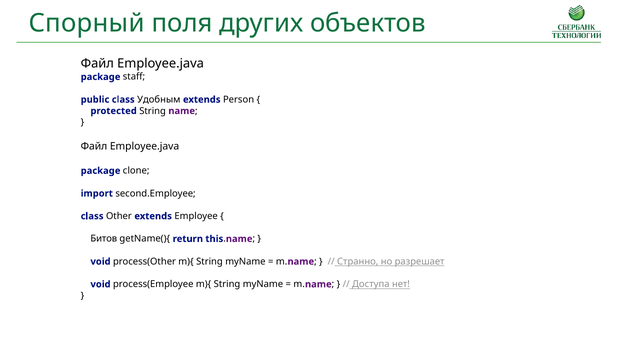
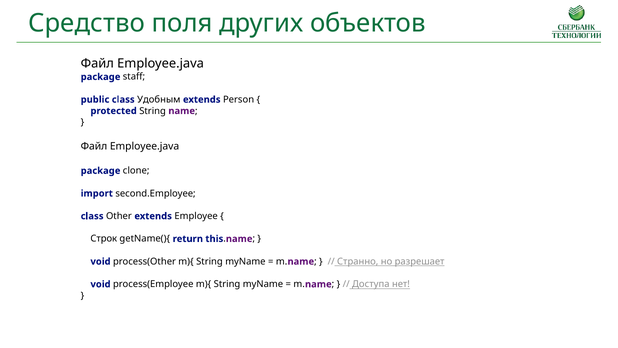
Спорный: Спорный -> Средство (87, 23)
Битов: Битов -> Строк (104, 239)
